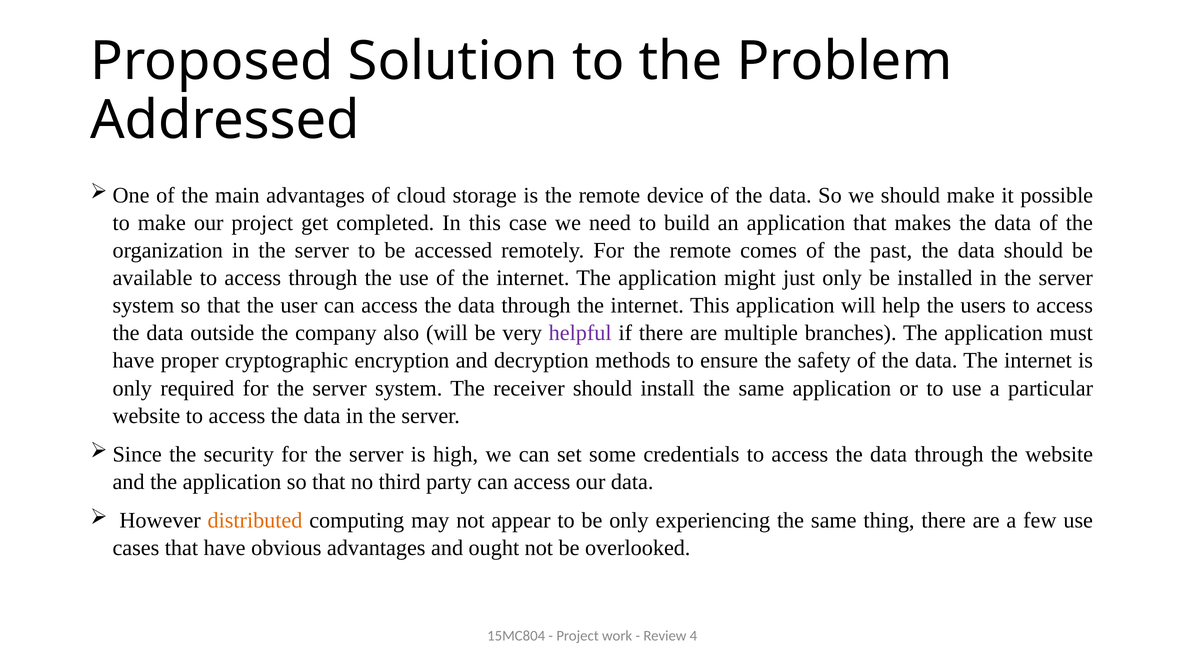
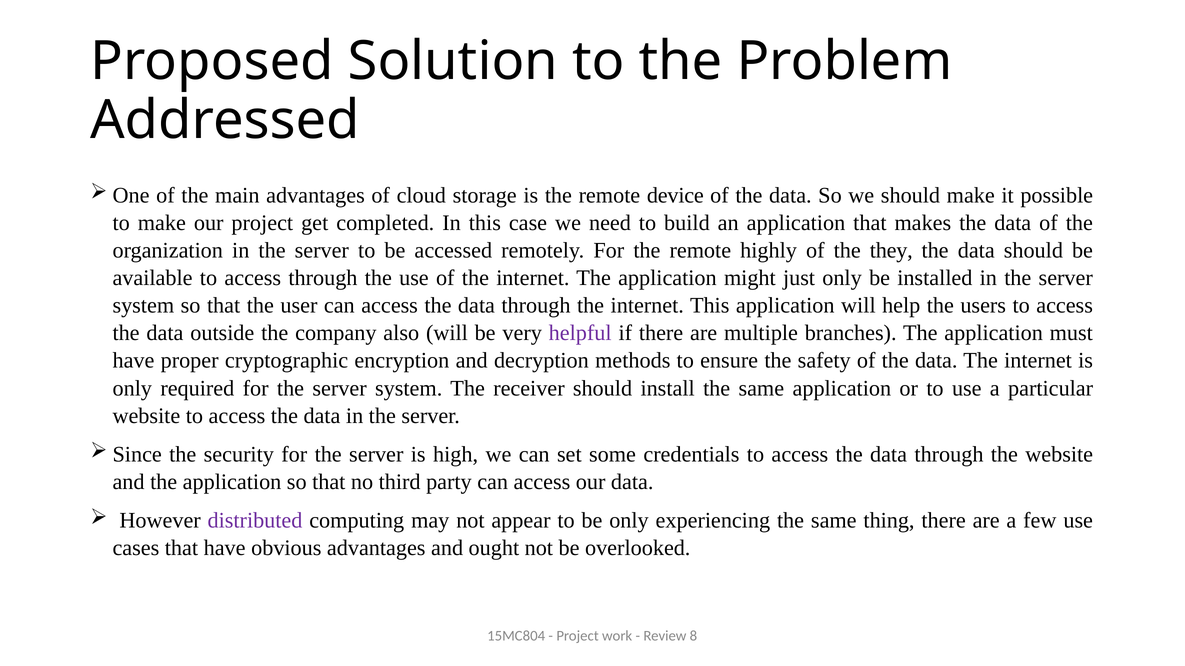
comes: comes -> highly (769, 251)
past: past -> they (891, 251)
distributed colour: orange -> purple (255, 521)
4: 4 -> 8 (693, 636)
